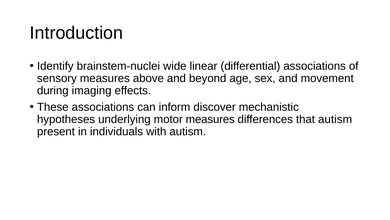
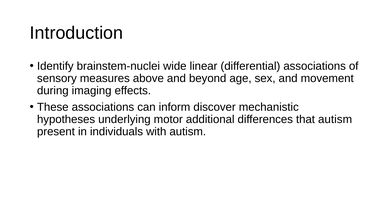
motor measures: measures -> additional (210, 119)
